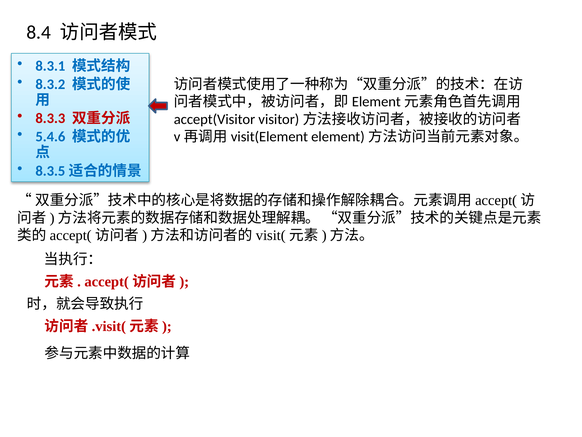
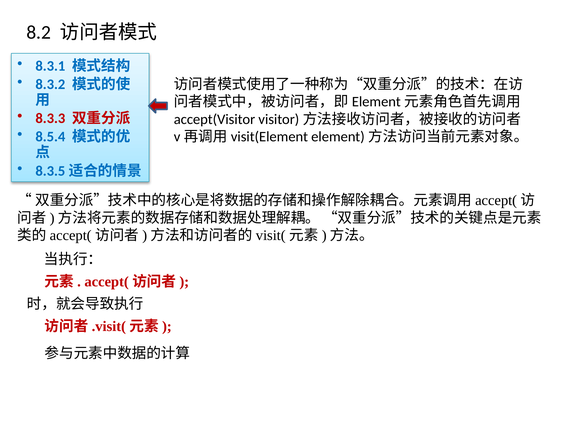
8.4: 8.4 -> 8.2 (39, 32)
5.4.6: 5.4.6 -> 8.5.4 (50, 137)
